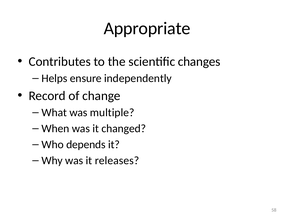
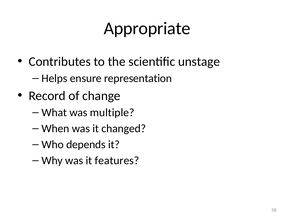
changes: changes -> unstage (199, 62)
independently: independently -> representation (138, 79)
releases: releases -> features (117, 161)
